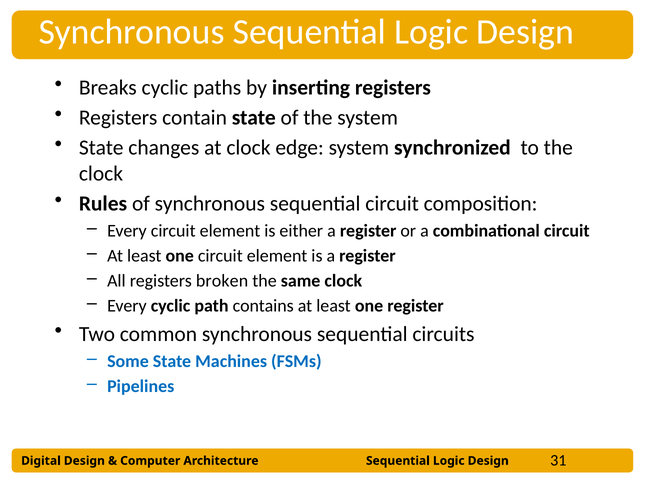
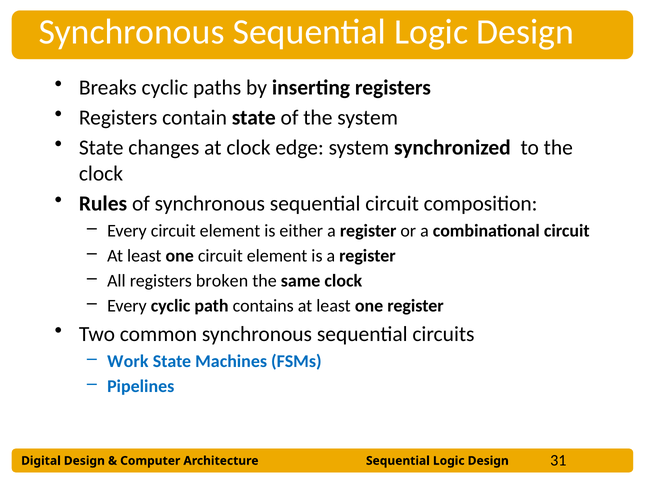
Some: Some -> Work (128, 361)
